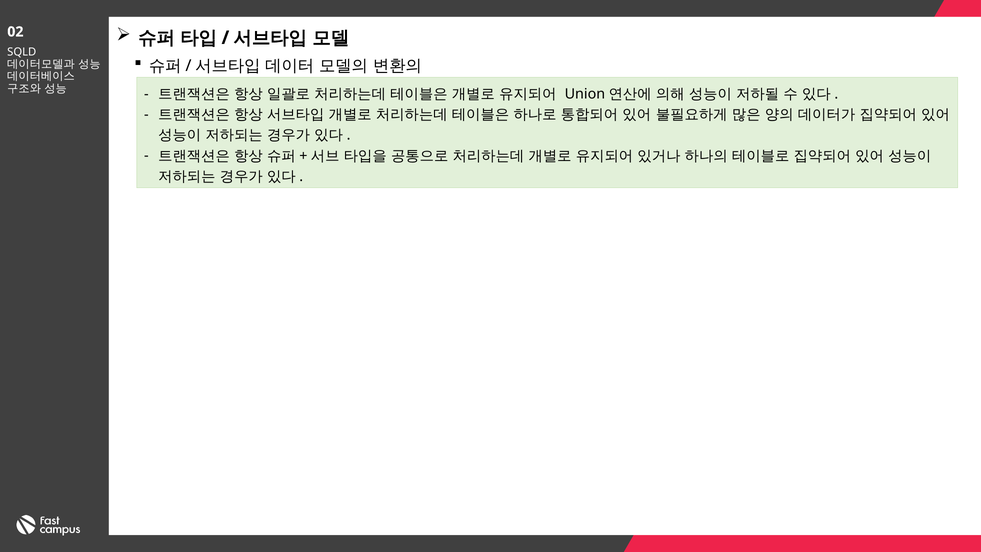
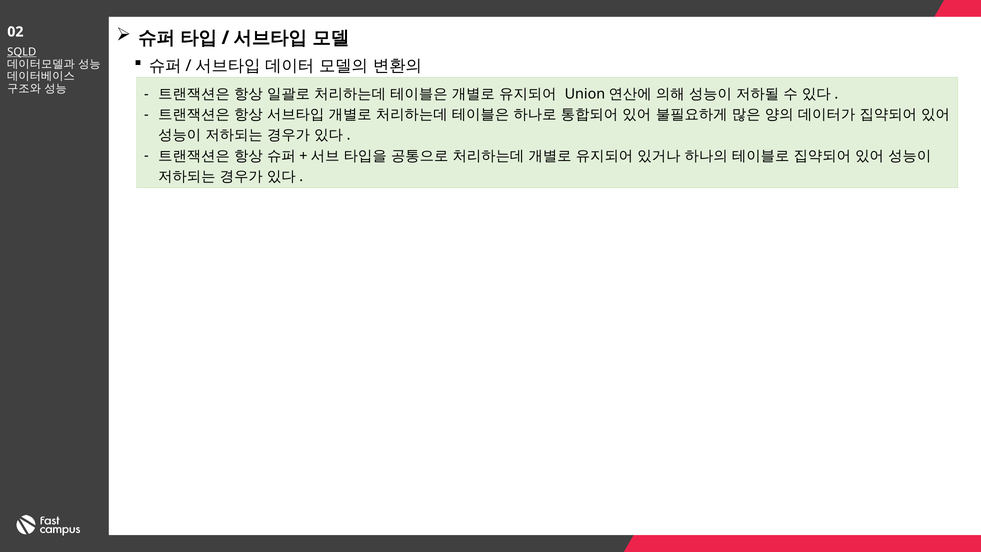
SQLD underline: none -> present (22, 52)
